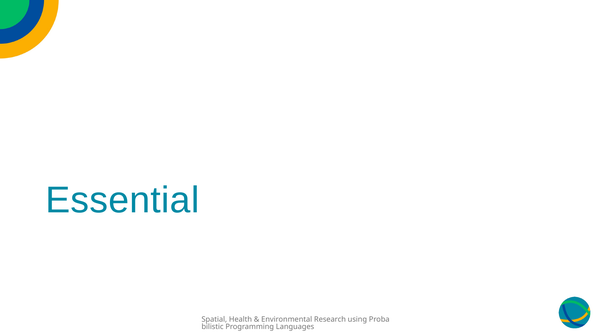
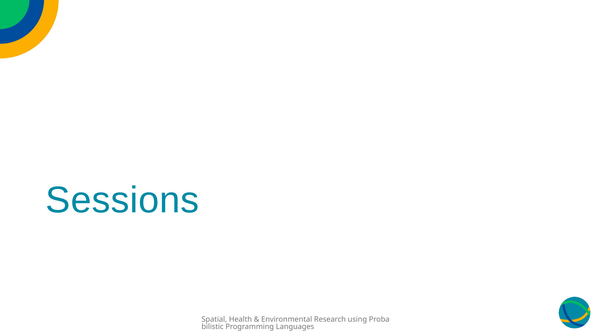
Essential: Essential -> Sessions (122, 200)
